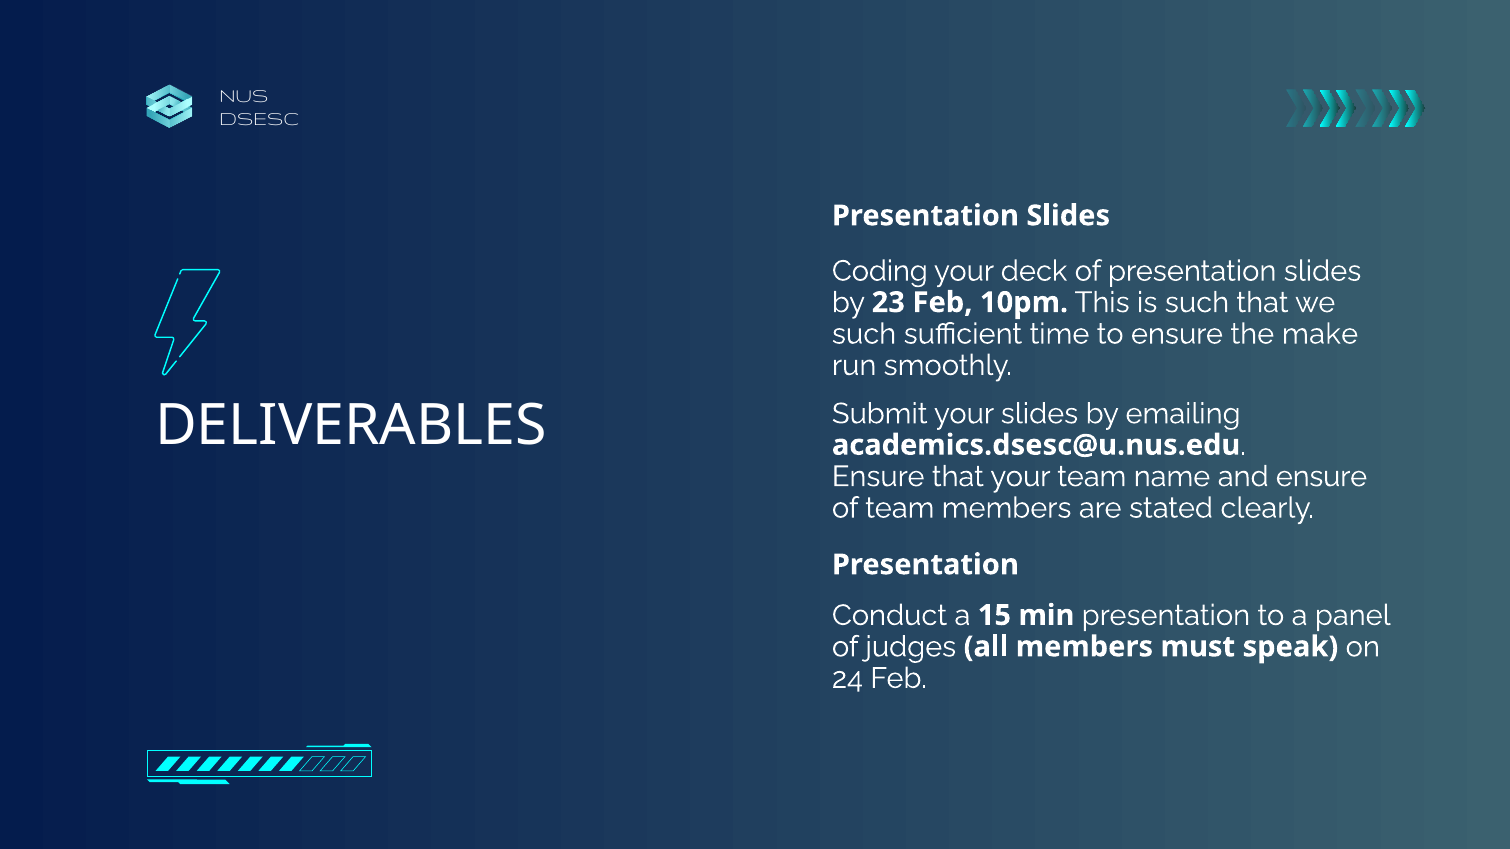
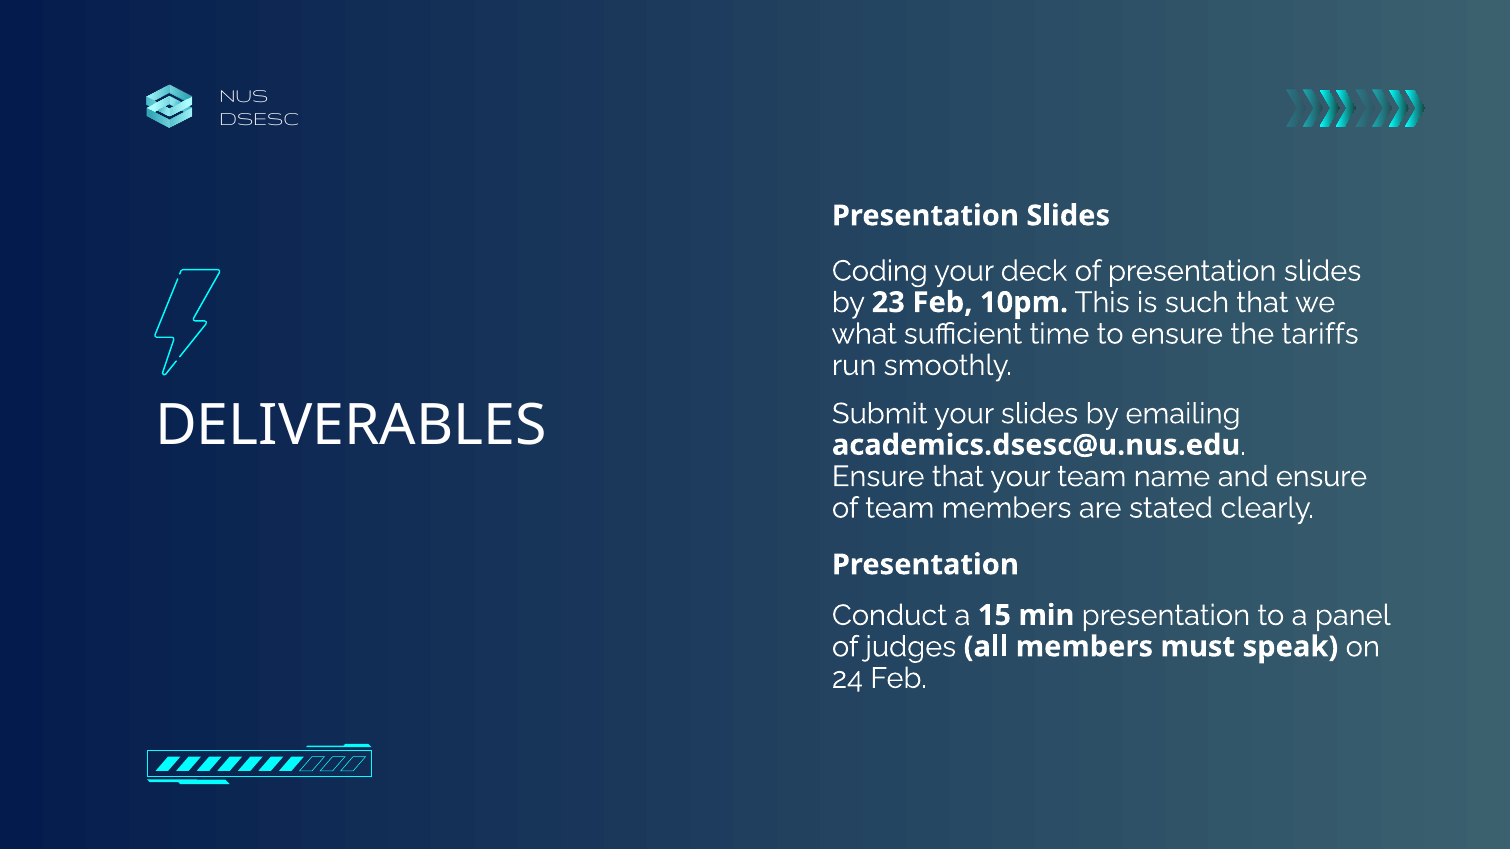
such: such -> what (864, 334)
make: make -> tariffs (1320, 334)
